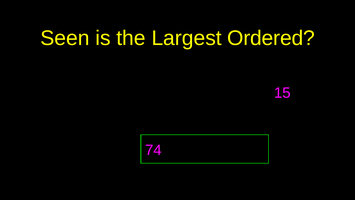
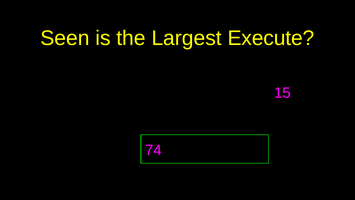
Ordered: Ordered -> Execute (271, 38)
